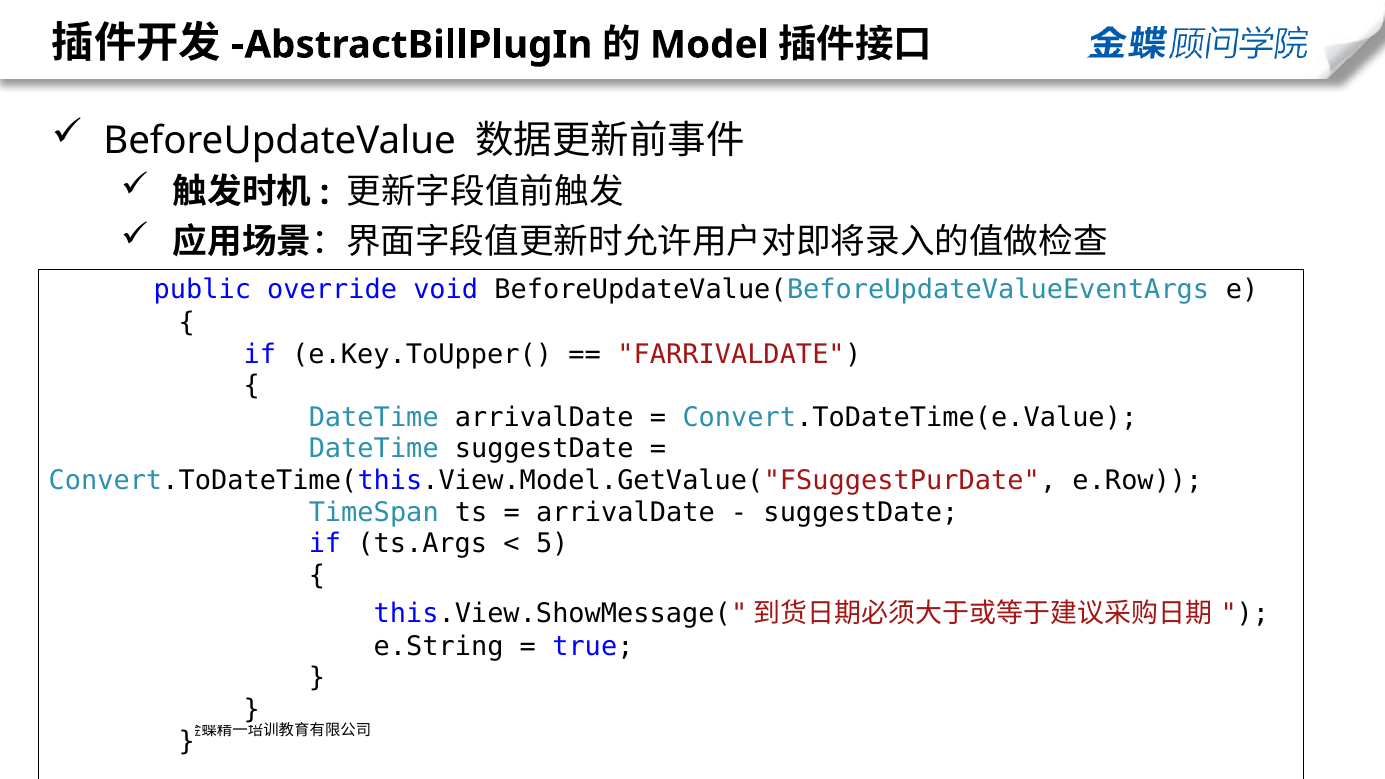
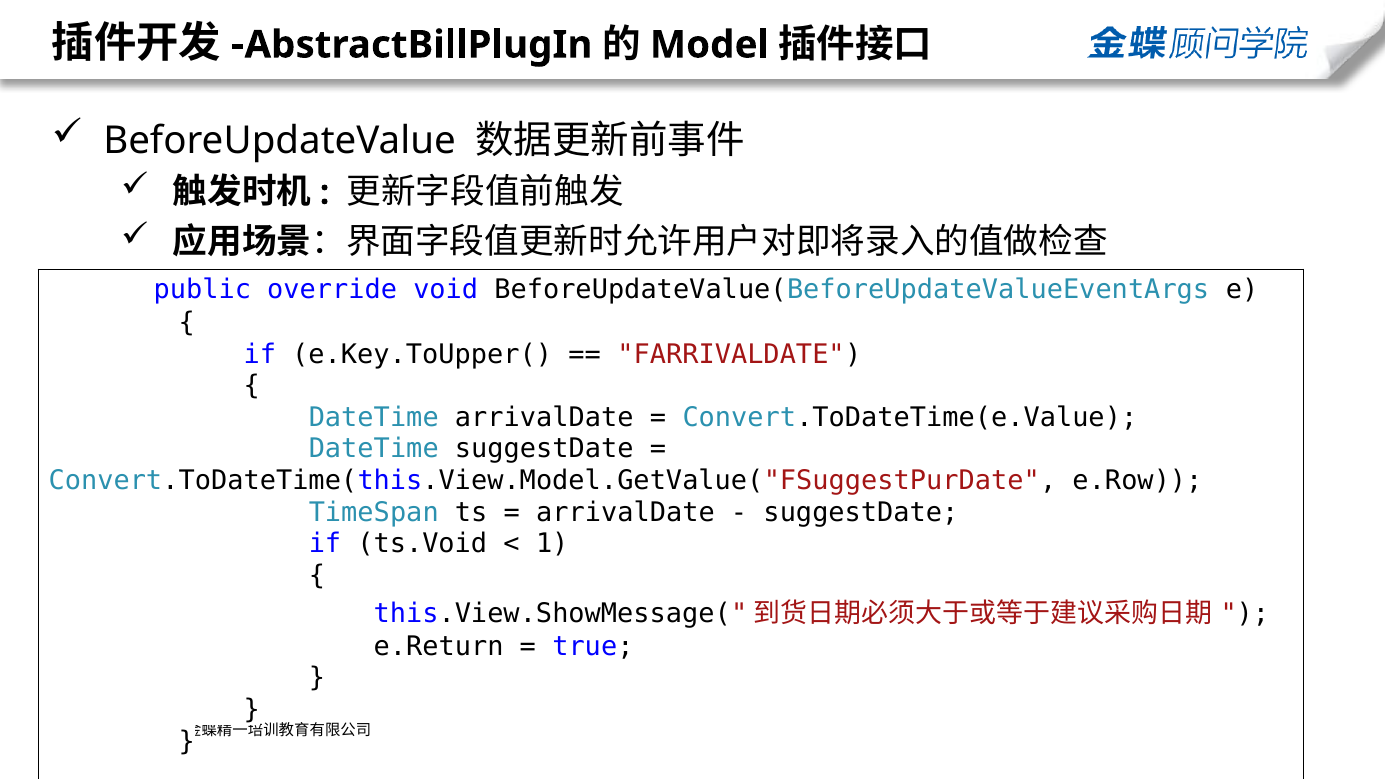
ts.Args: ts.Args -> ts.Void (422, 544)
5: 5 -> 1 (552, 544)
e.String: e.String -> e.Return (439, 646)
